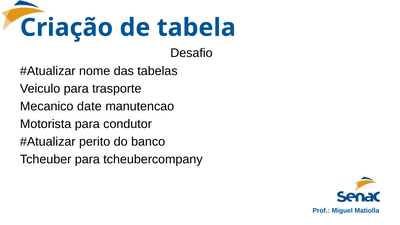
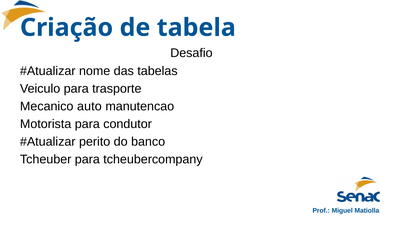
date: date -> auto (89, 106)
